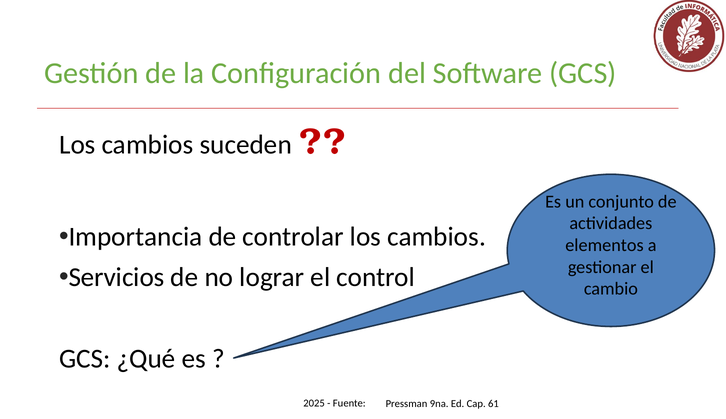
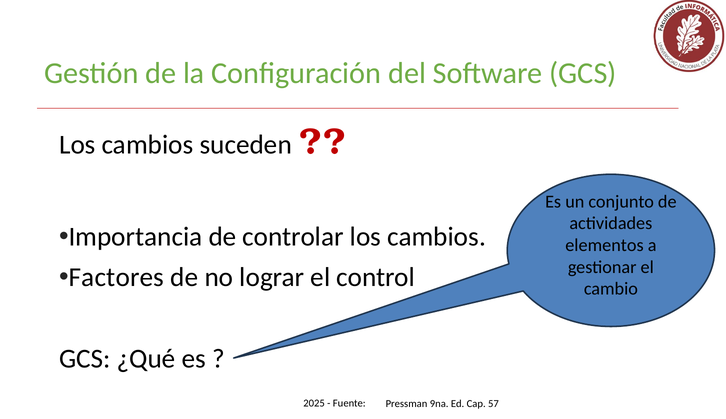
Servicios: Servicios -> Factores (116, 277)
61: 61 -> 57 (493, 404)
